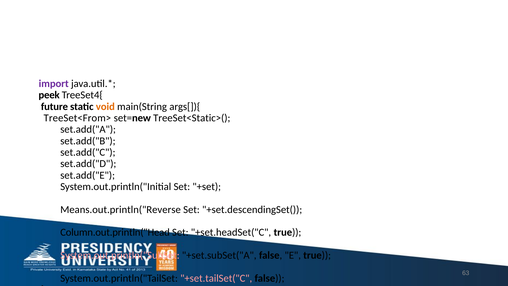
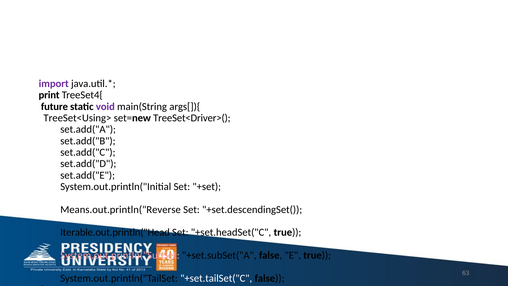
peek: peek -> print (49, 95)
void colour: orange -> purple (105, 106)
TreeSet<From>: TreeSet<From> -> TreeSet<Using> (77, 118)
TreeSet<Static>(: TreeSet<Static>( -> TreeSet<Driver>( (192, 118)
Column.out.println("Head: Column.out.println("Head -> Iterable.out.println("Head (115, 232)
+set.tailSet("C colour: pink -> white (216, 278)
